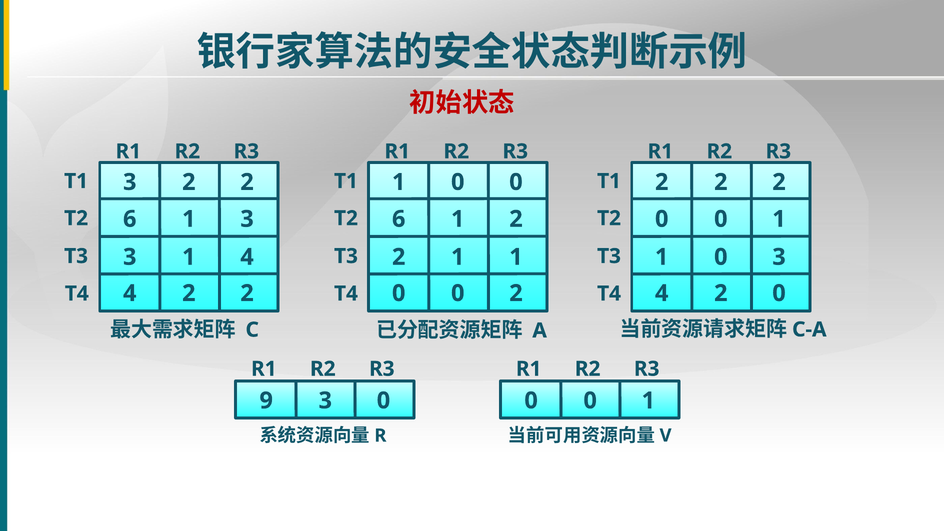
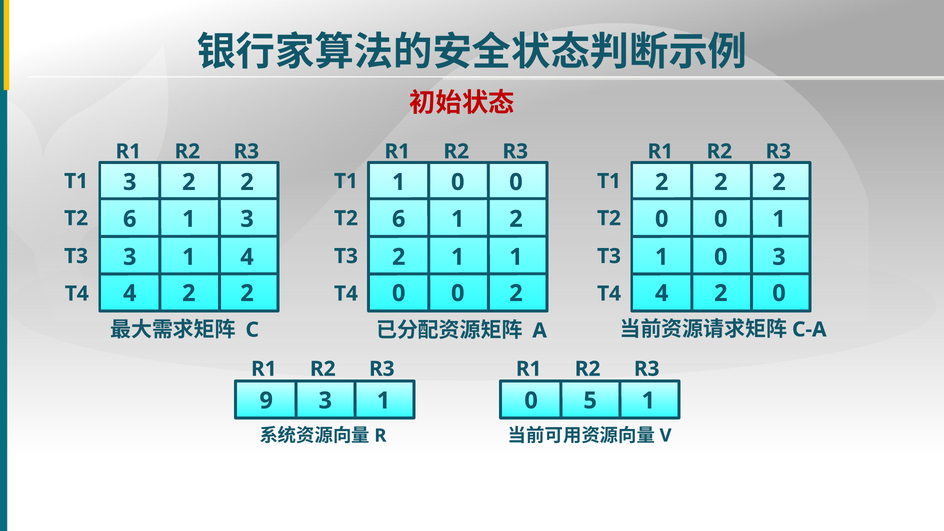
9 3 0: 0 -> 1 (383, 401)
0: 0 -> 5 (590, 401)
